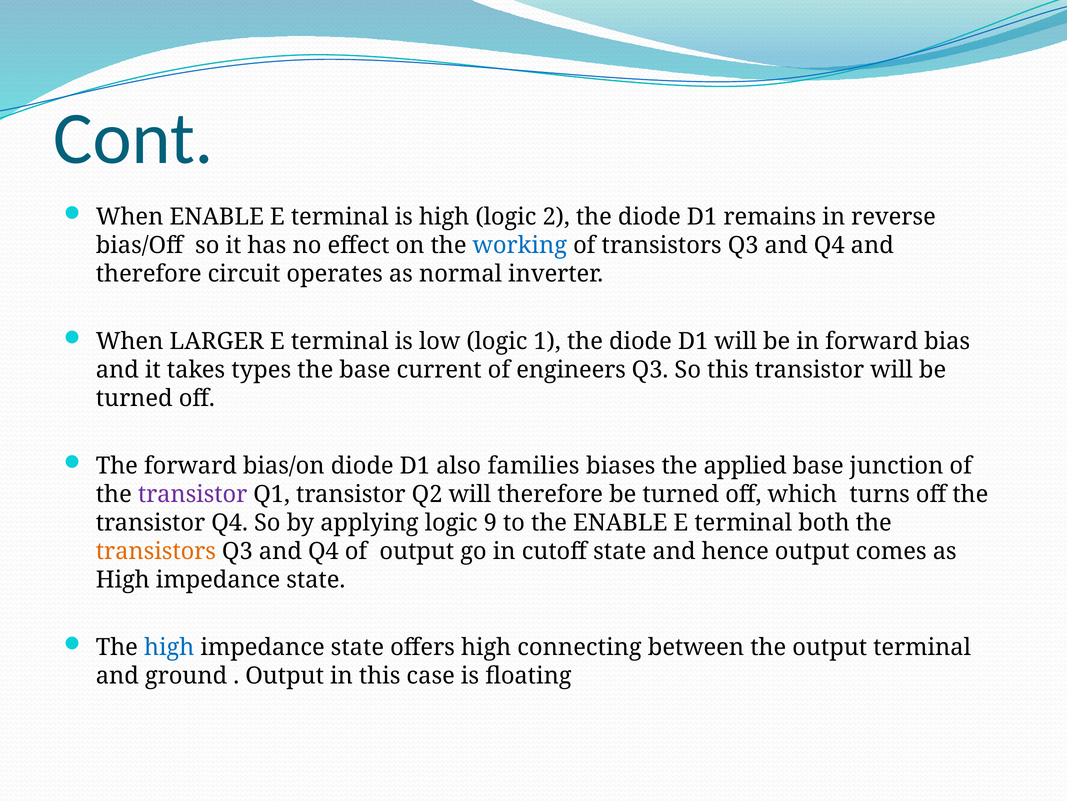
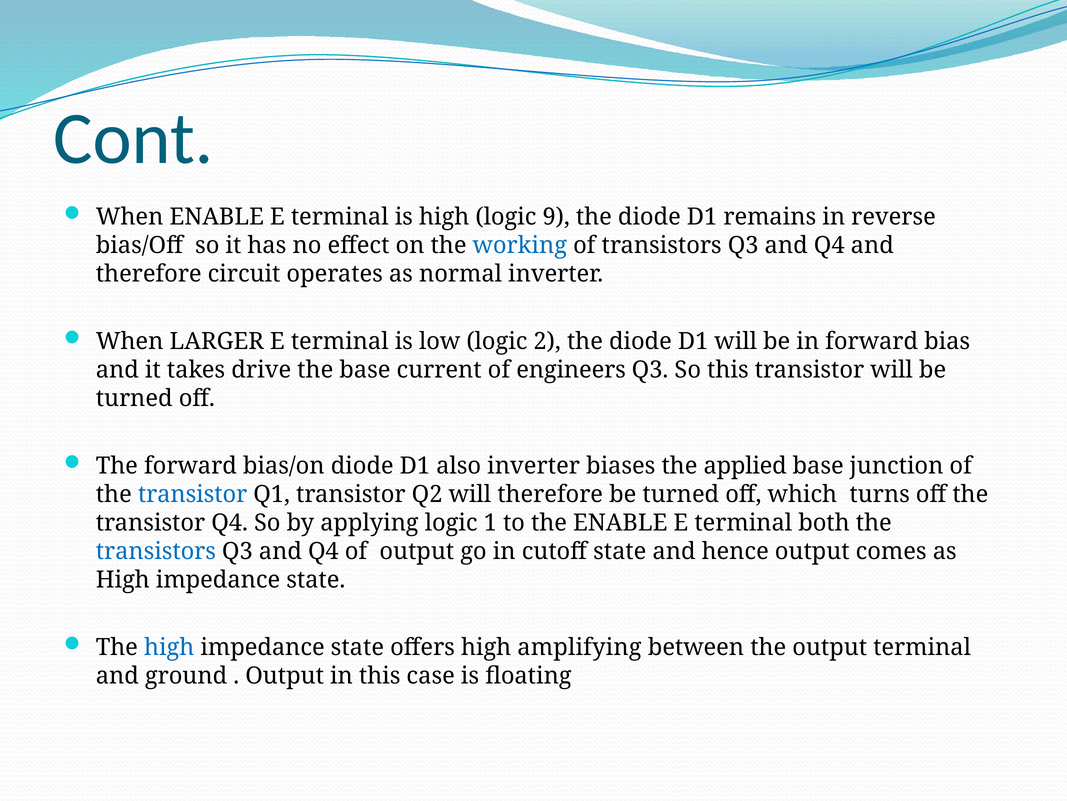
2: 2 -> 9 (556, 217)
1: 1 -> 2 (547, 341)
types: types -> drive (261, 370)
also families: families -> inverter (534, 466)
transistor colour: purple -> blue (193, 494)
9: 9 -> 1 (490, 522)
transistors colour: orange -> blue (156, 551)
connecting: connecting -> amplifying (579, 647)
